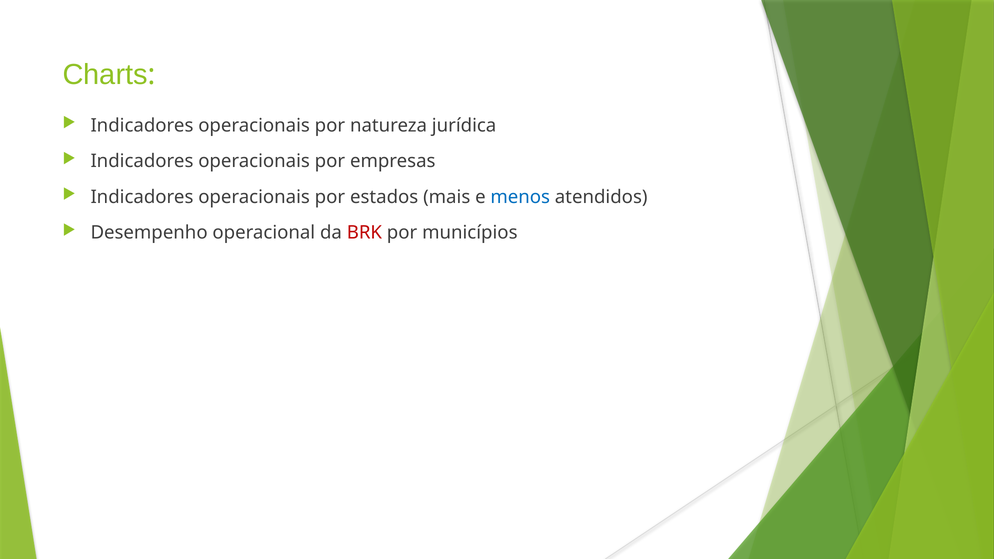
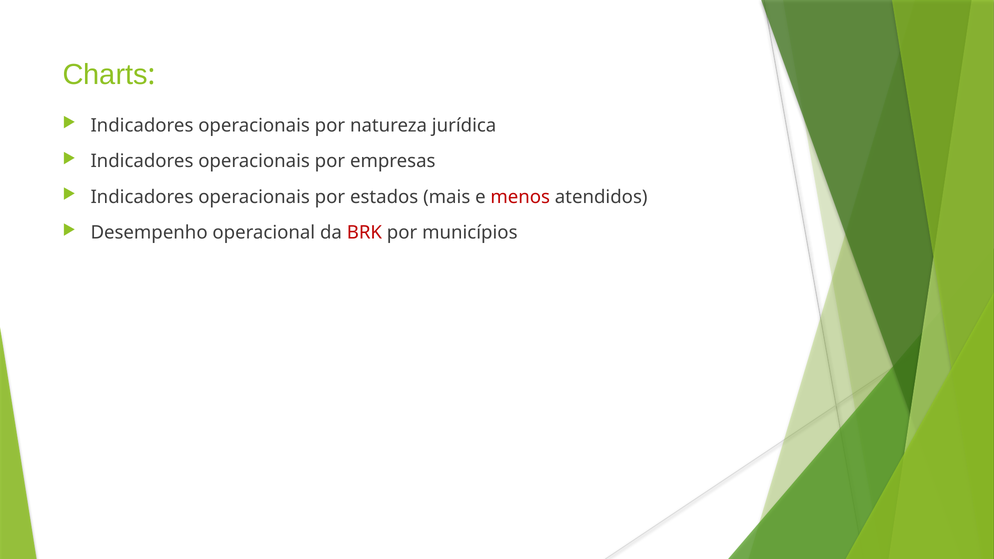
menos colour: blue -> red (520, 197)
